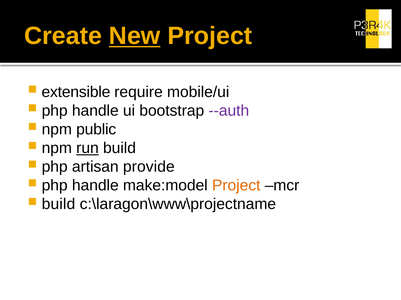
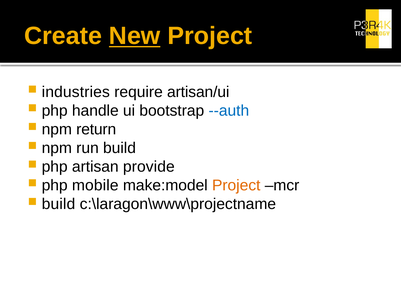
extensible: extensible -> industries (76, 92)
mobile/ui: mobile/ui -> artisan/ui (198, 92)
--auth colour: purple -> blue (229, 111)
public: public -> return (96, 130)
run underline: present -> none (88, 148)
handle: handle -> mobile (95, 186)
